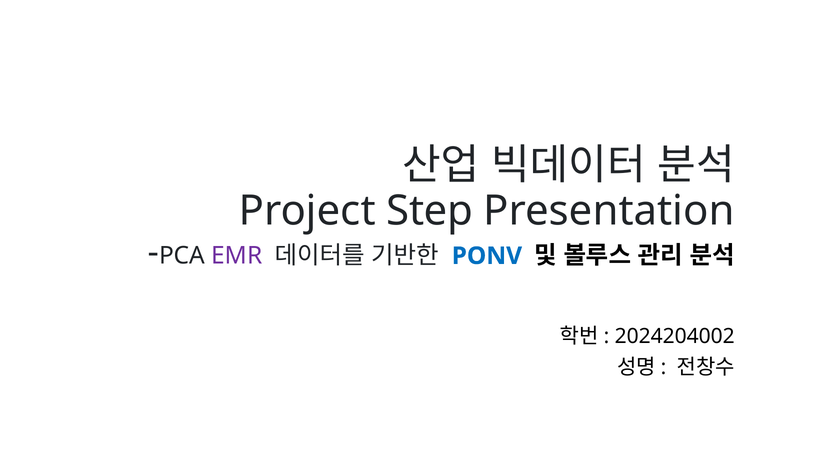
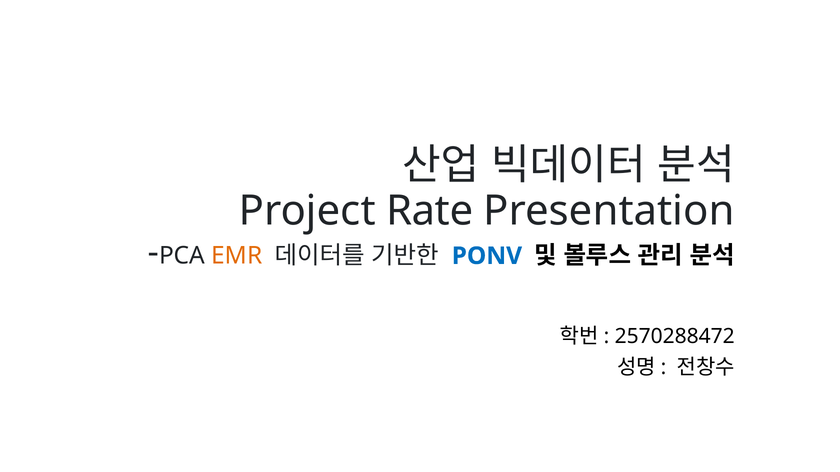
Step: Step -> Rate (430, 211)
EMR colour: purple -> orange (237, 256)
2024204002: 2024204002 -> 2570288472 (675, 336)
